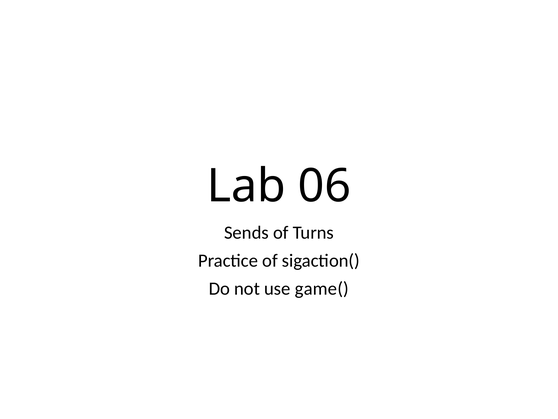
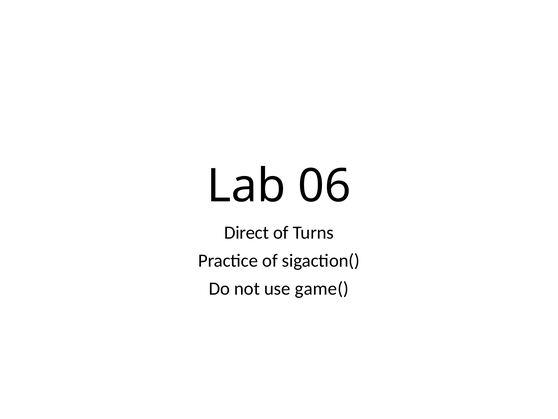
Sends: Sends -> Direct (246, 233)
